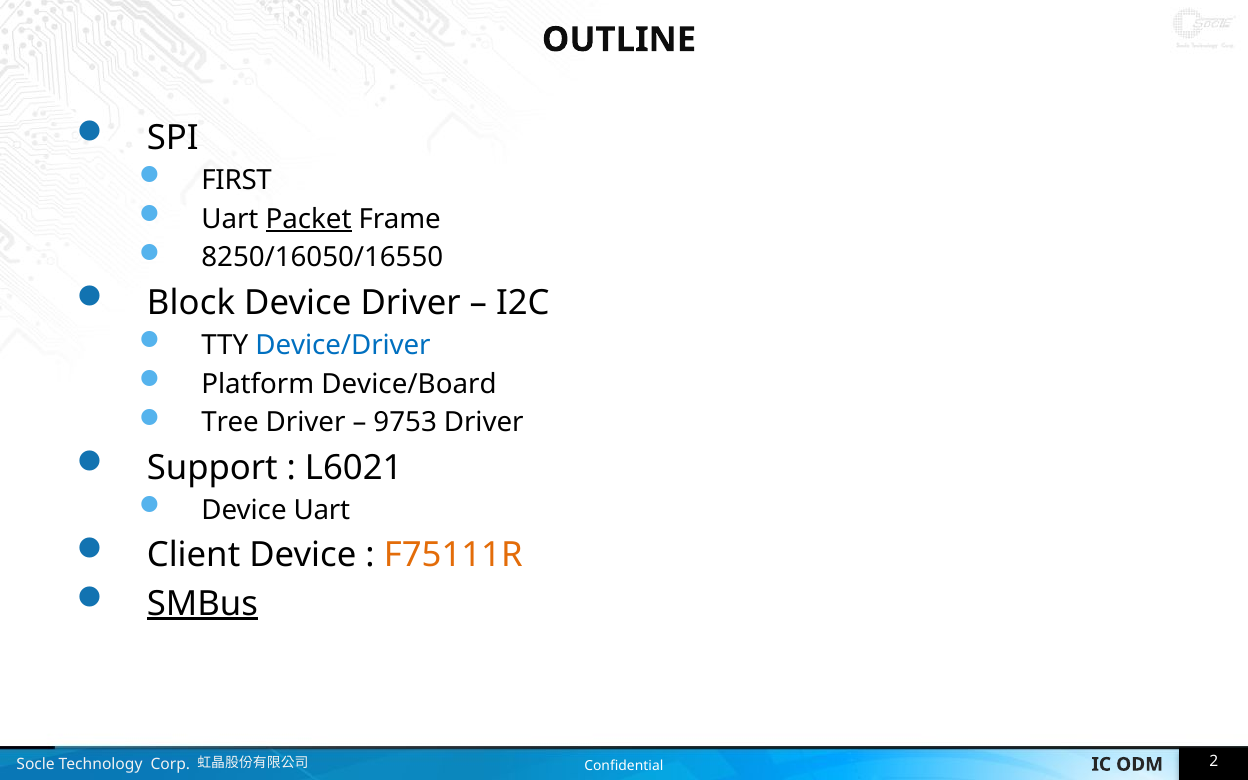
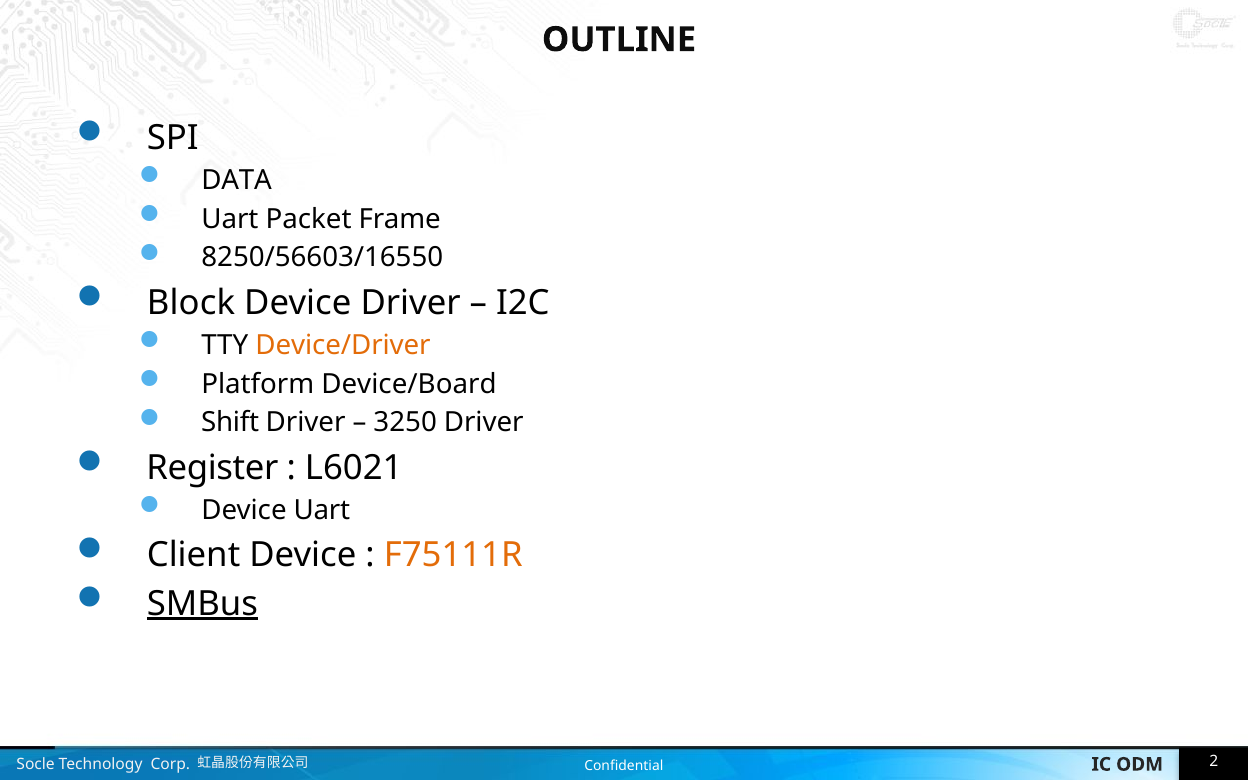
FIRST: FIRST -> DATA (237, 180)
Packet underline: present -> none (309, 219)
8250/16050/16550: 8250/16050/16550 -> 8250/56603/16550 (322, 258)
Device/Driver colour: blue -> orange (343, 345)
Tree: Tree -> Shift (230, 423)
9753: 9753 -> 3250 (405, 423)
Support: Support -> Register (212, 468)
